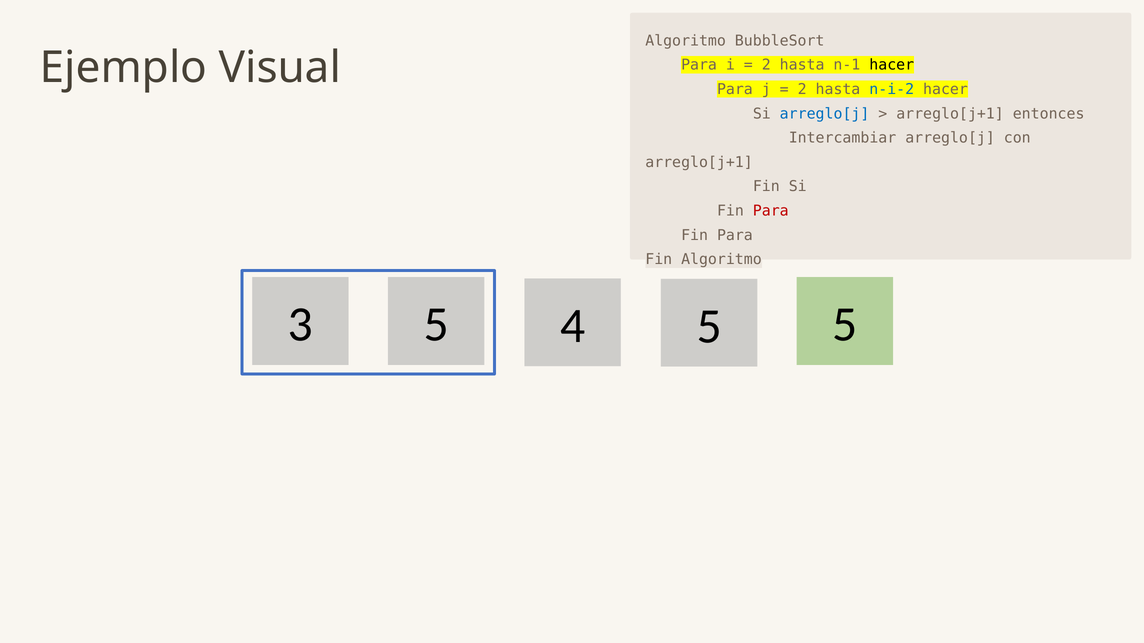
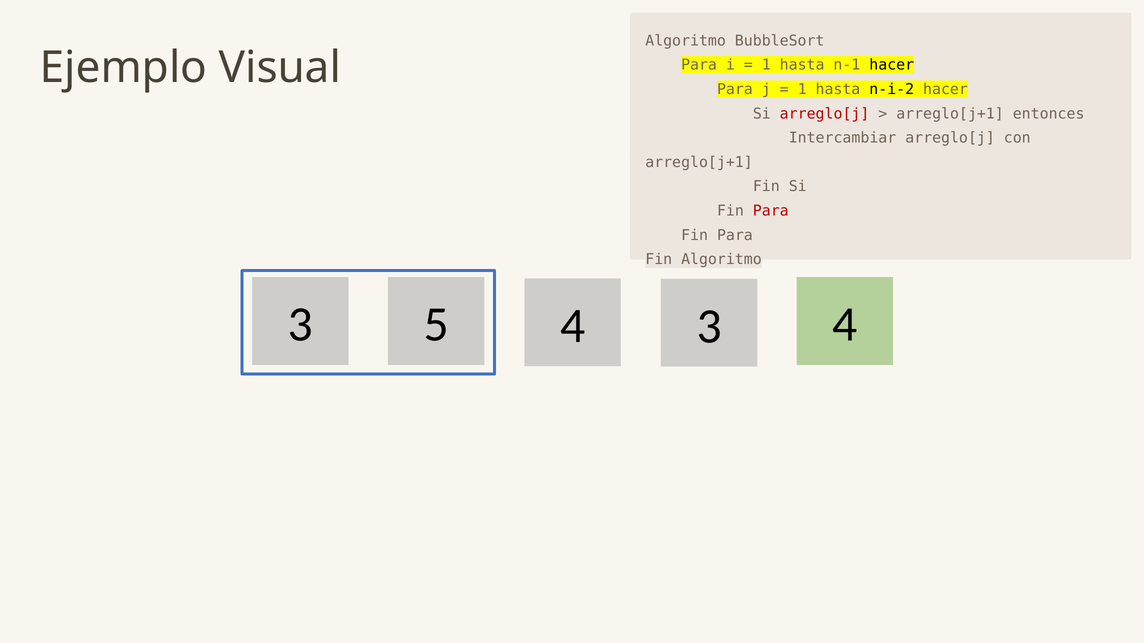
2: 2 -> 1 (766, 65)
2: 2 -> 1 (802, 89)
n-i-2 colour: blue -> black (892, 89)
arreglo[j colour: blue -> red (825, 114)
3 5: 5 -> 4 (845, 325)
4 5: 5 -> 3 (709, 326)
